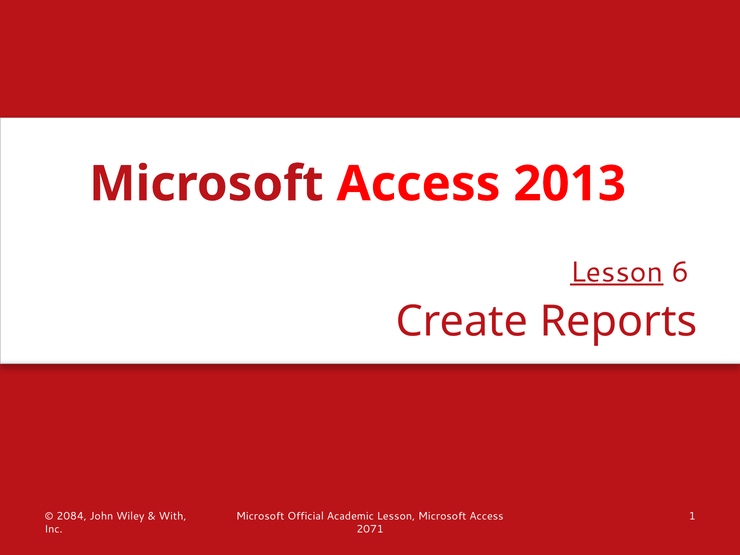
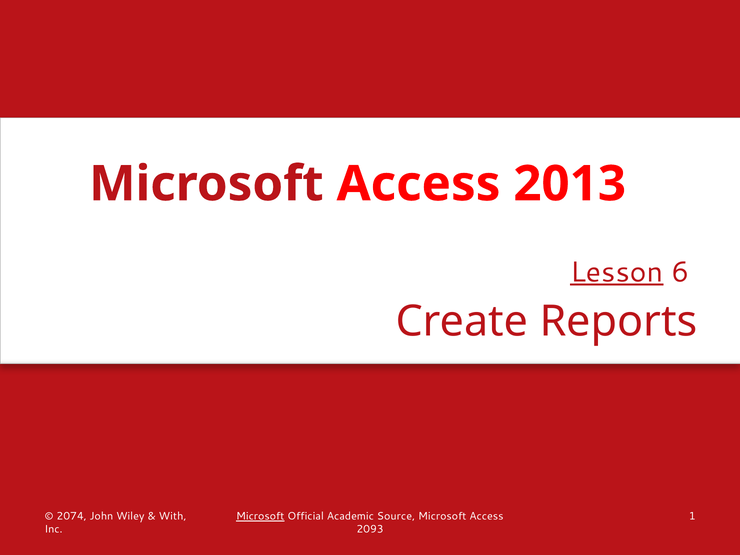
2084: 2084 -> 2074 (72, 516)
Microsoft underline: none -> present (260, 516)
Academic Lesson: Lesson -> Source (396, 516)
2071: 2071 -> 2093 (370, 529)
